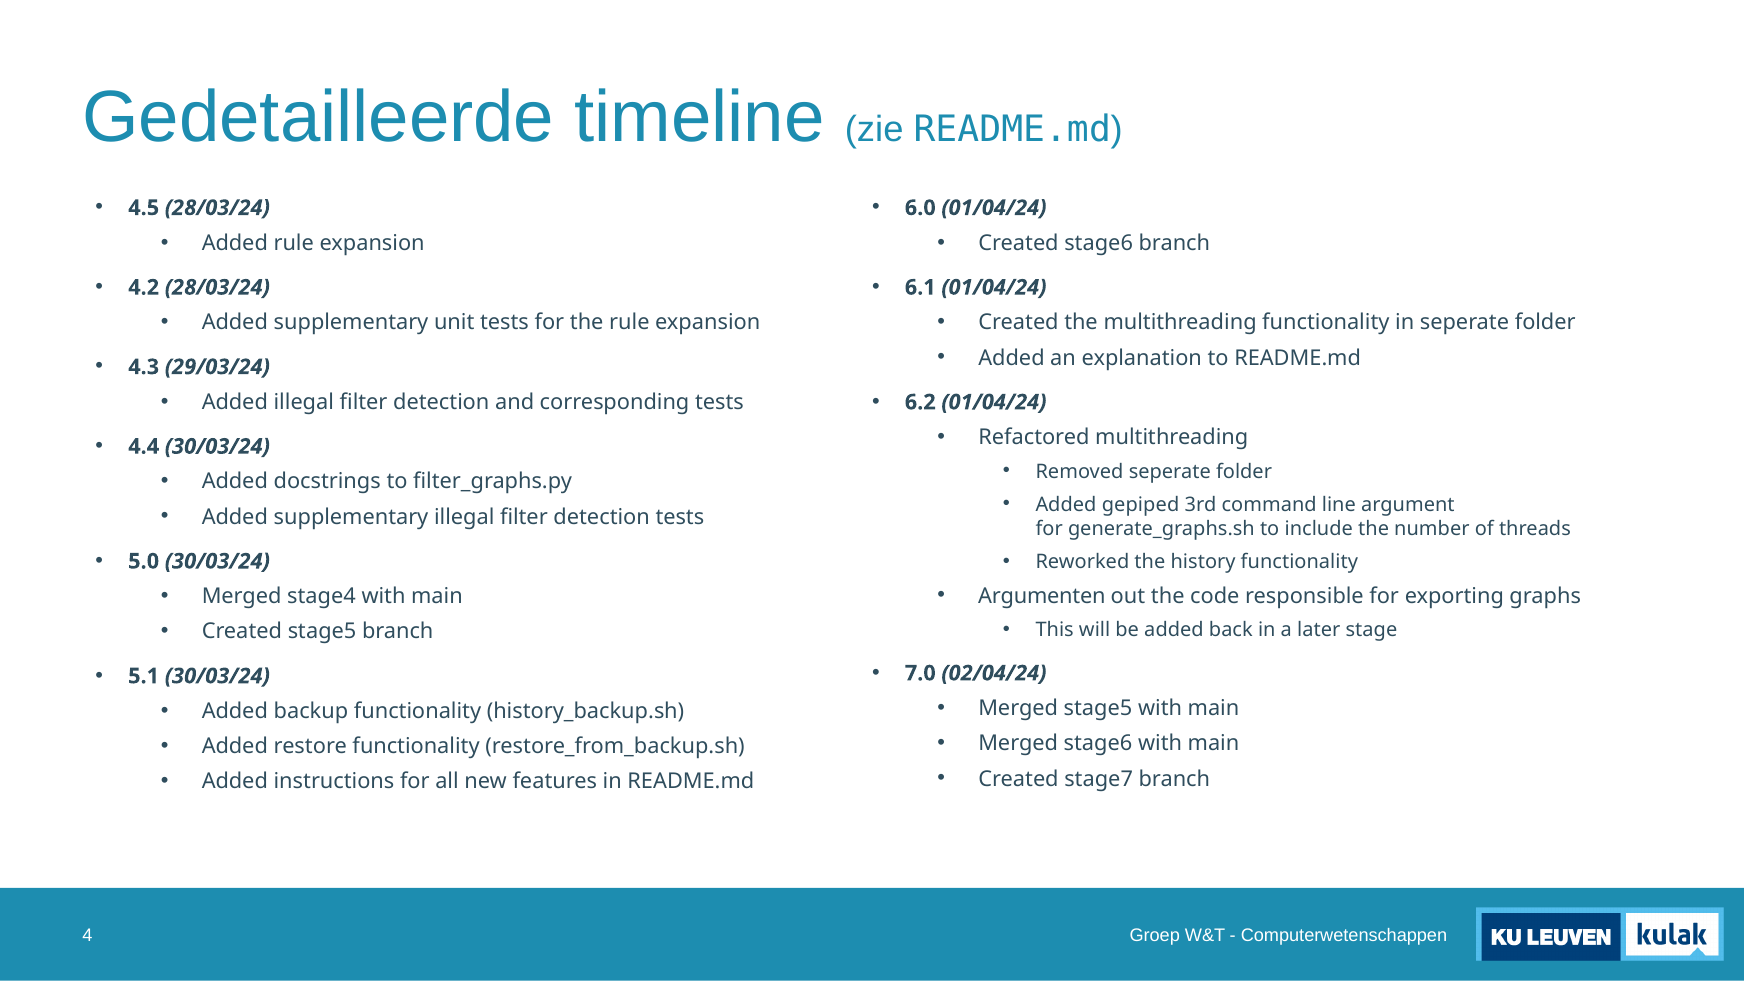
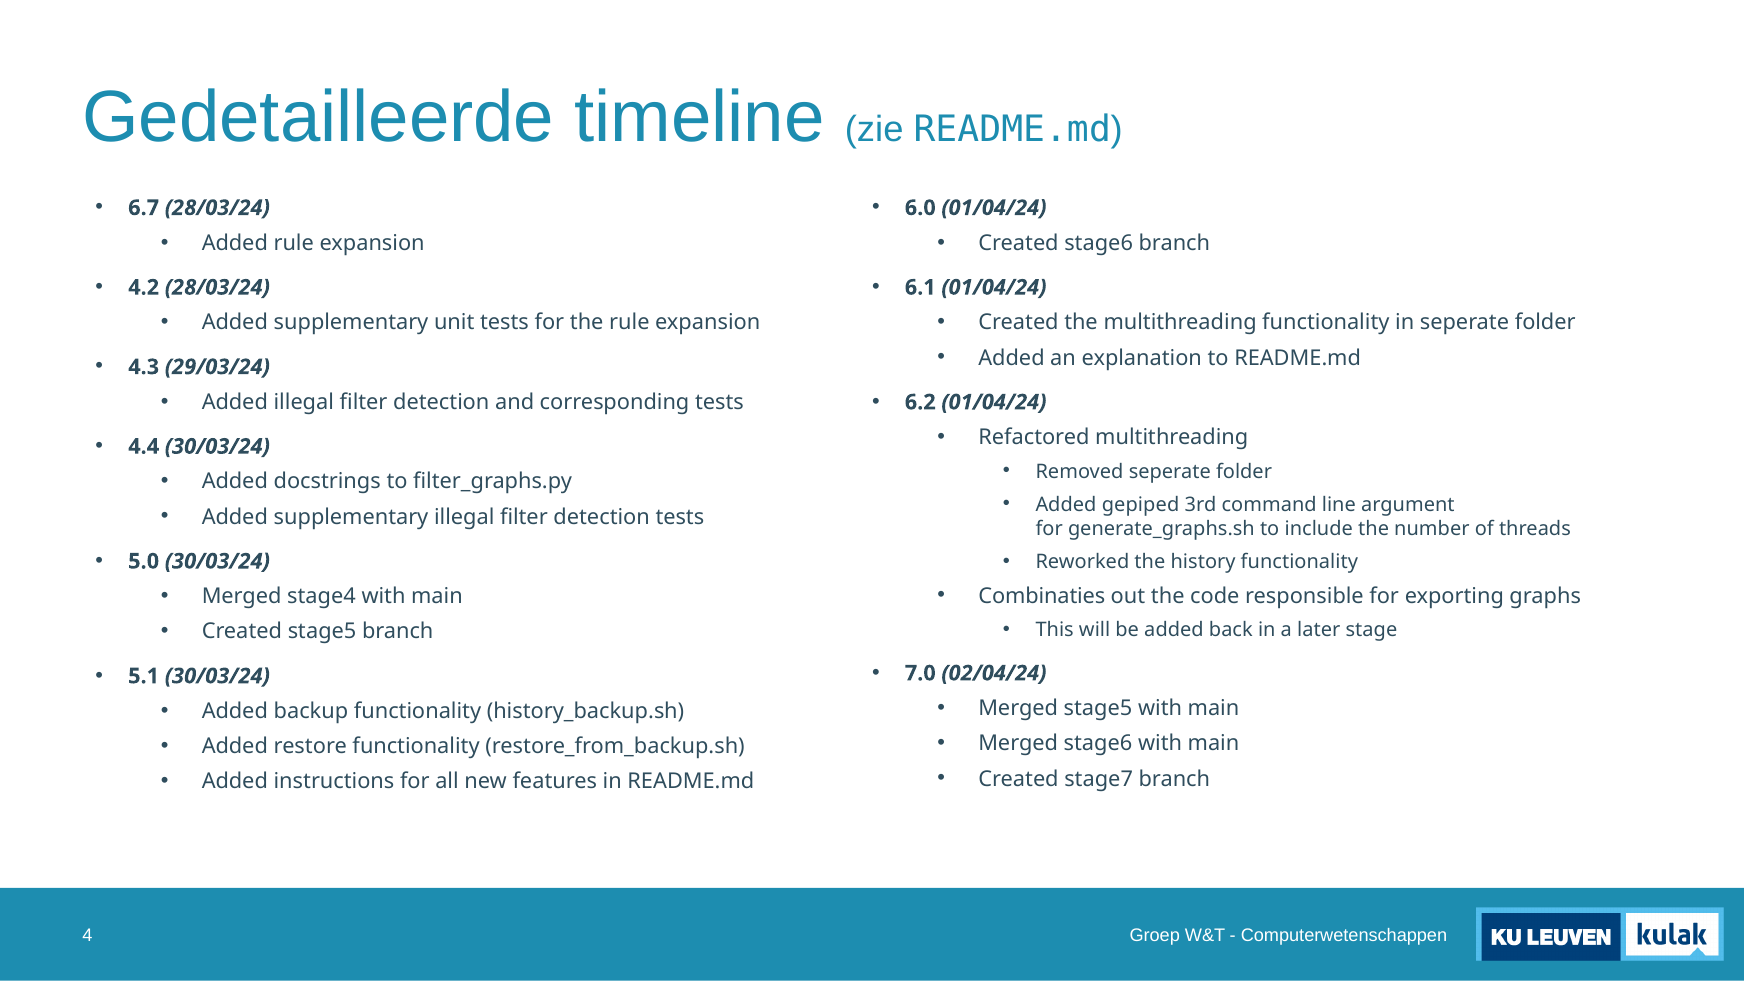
4.5: 4.5 -> 6.7 (144, 208)
Argumenten: Argumenten -> Combinaties (1042, 596)
